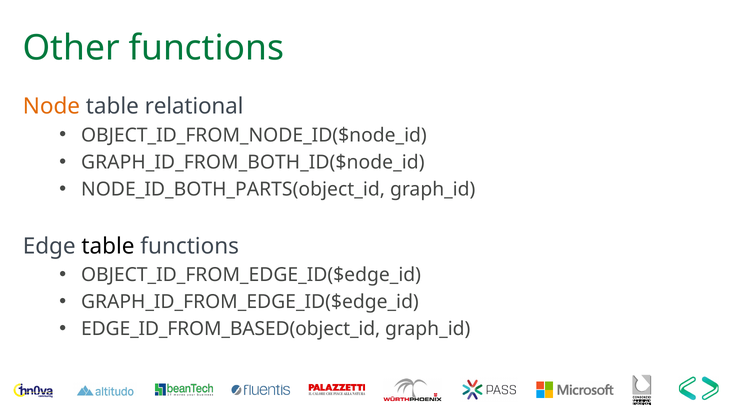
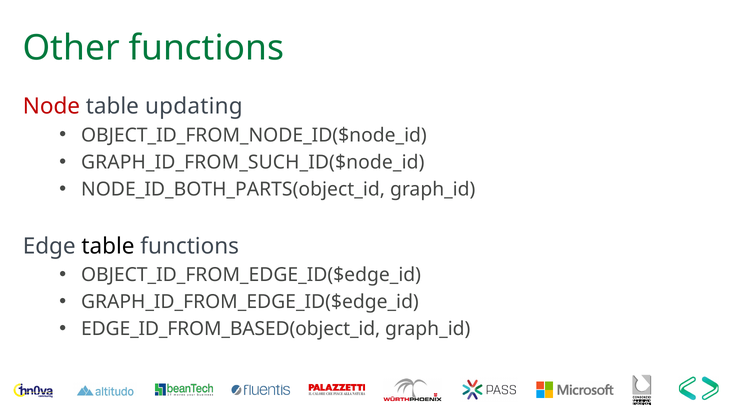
Node colour: orange -> red (51, 106)
relational: relational -> updating (194, 106)
GRAPH_ID_FROM_BOTH_ID($node_id: GRAPH_ID_FROM_BOTH_ID($node_id -> GRAPH_ID_FROM_SUCH_ID($node_id (253, 162)
